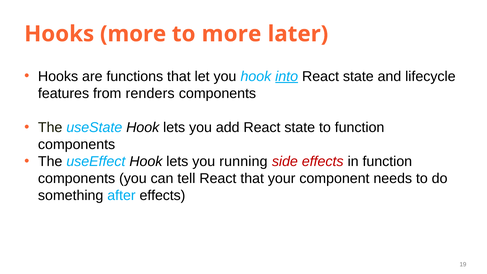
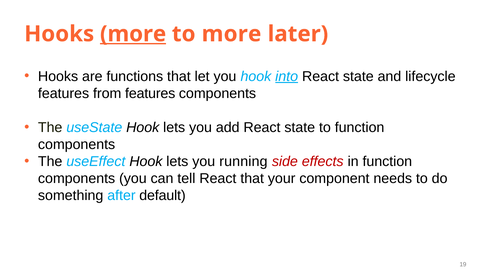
more underline: none -> present (133, 34)
from renders: renders -> features (150, 93)
after effects: effects -> default (162, 195)
